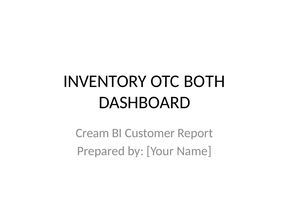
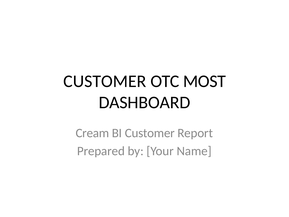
INVENTORY: INVENTORY -> CUSTOMER (105, 81)
BOTH: BOTH -> MOST (205, 81)
